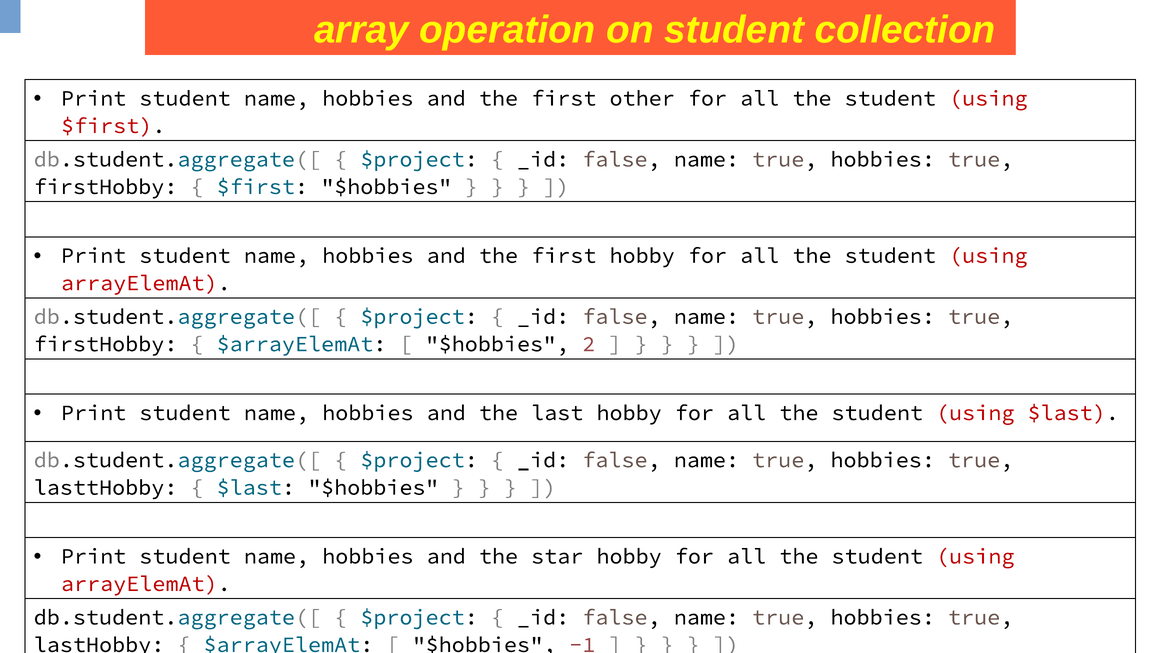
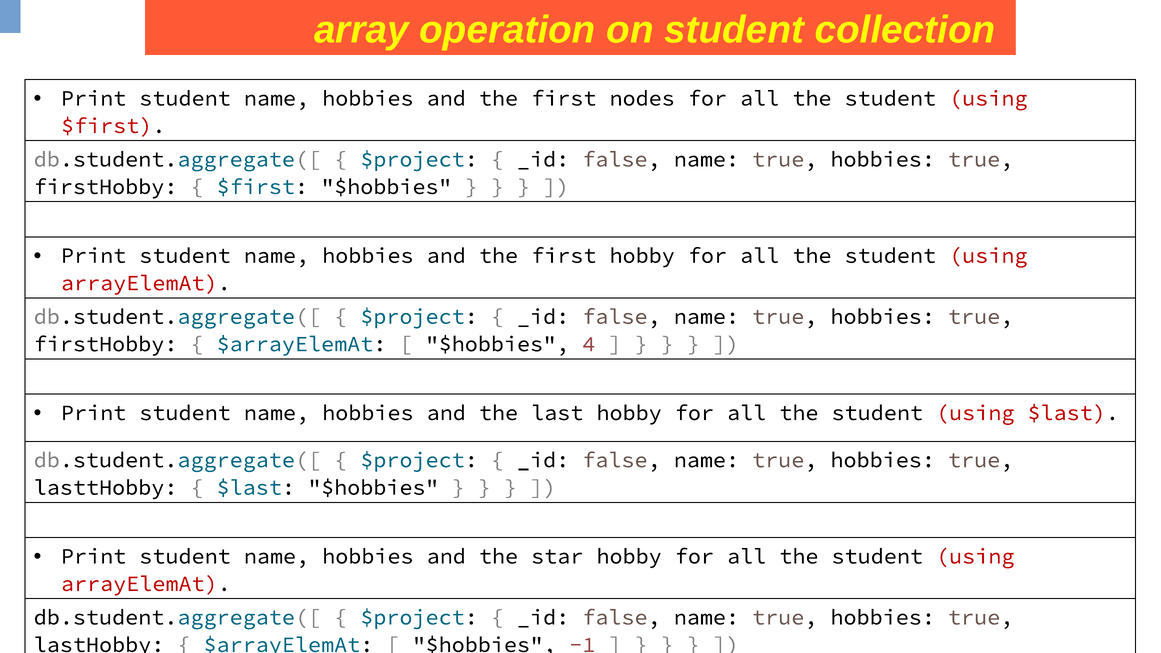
other: other -> nodes (642, 98)
2: 2 -> 4 (589, 344)
